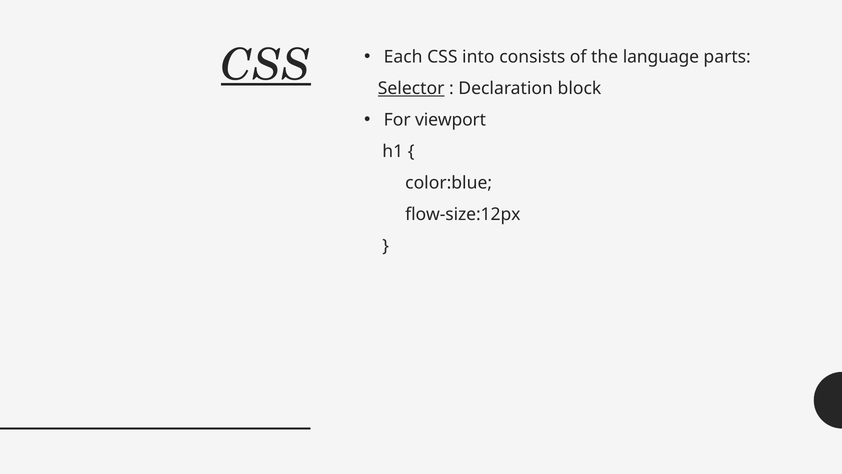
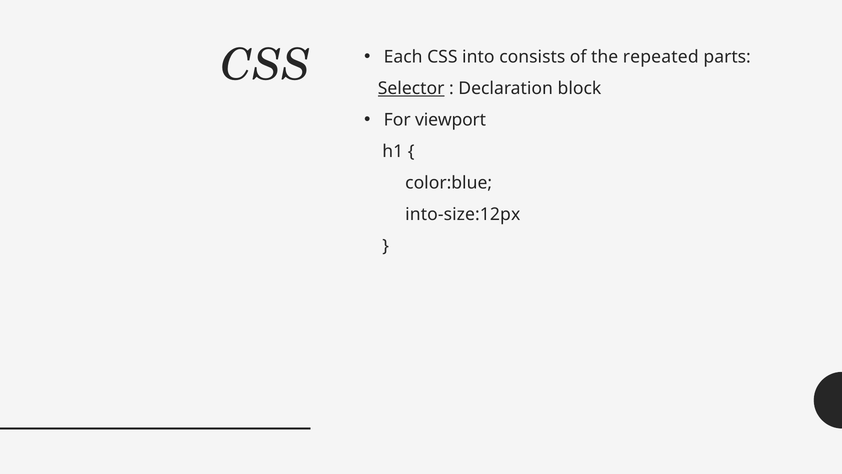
CSS underline: present -> none (266, 65)
language: language -> repeated (661, 57)
flow-size:12px: flow-size:12px -> into-size:12px (463, 214)
